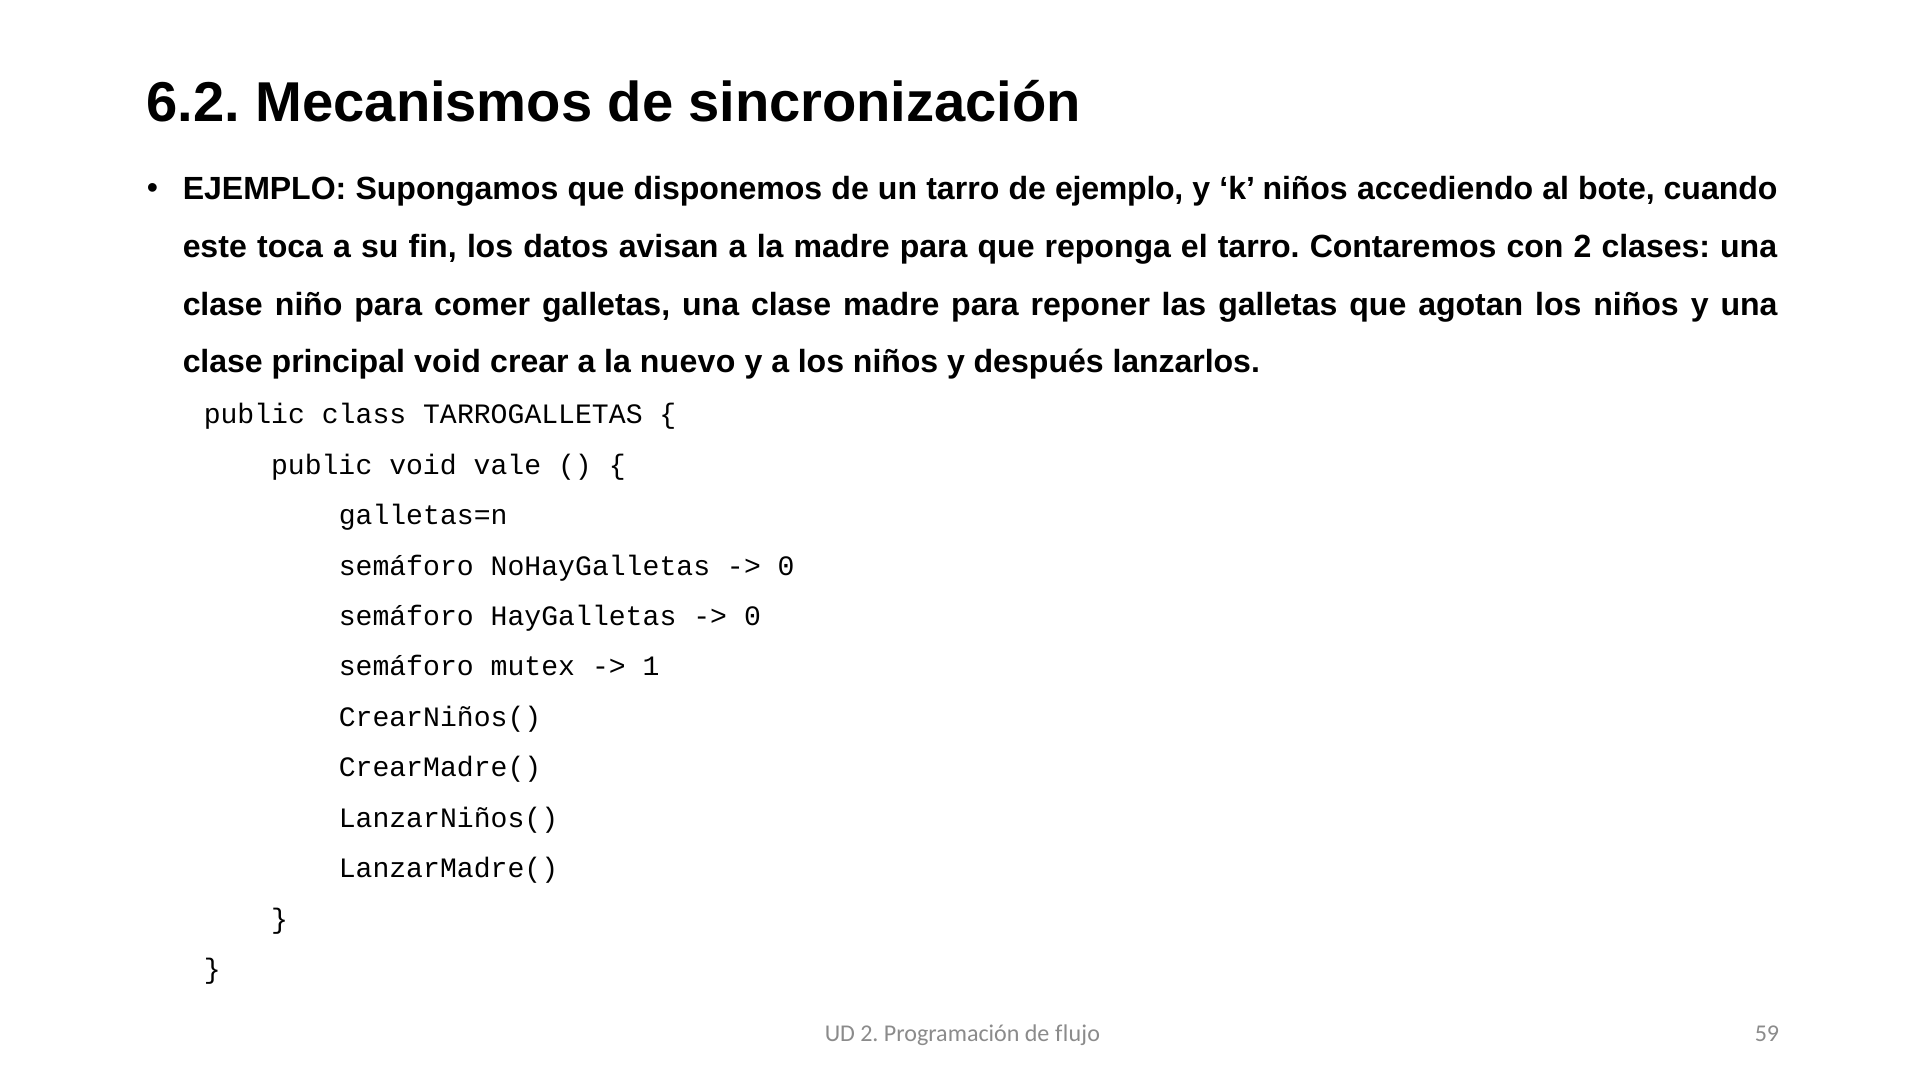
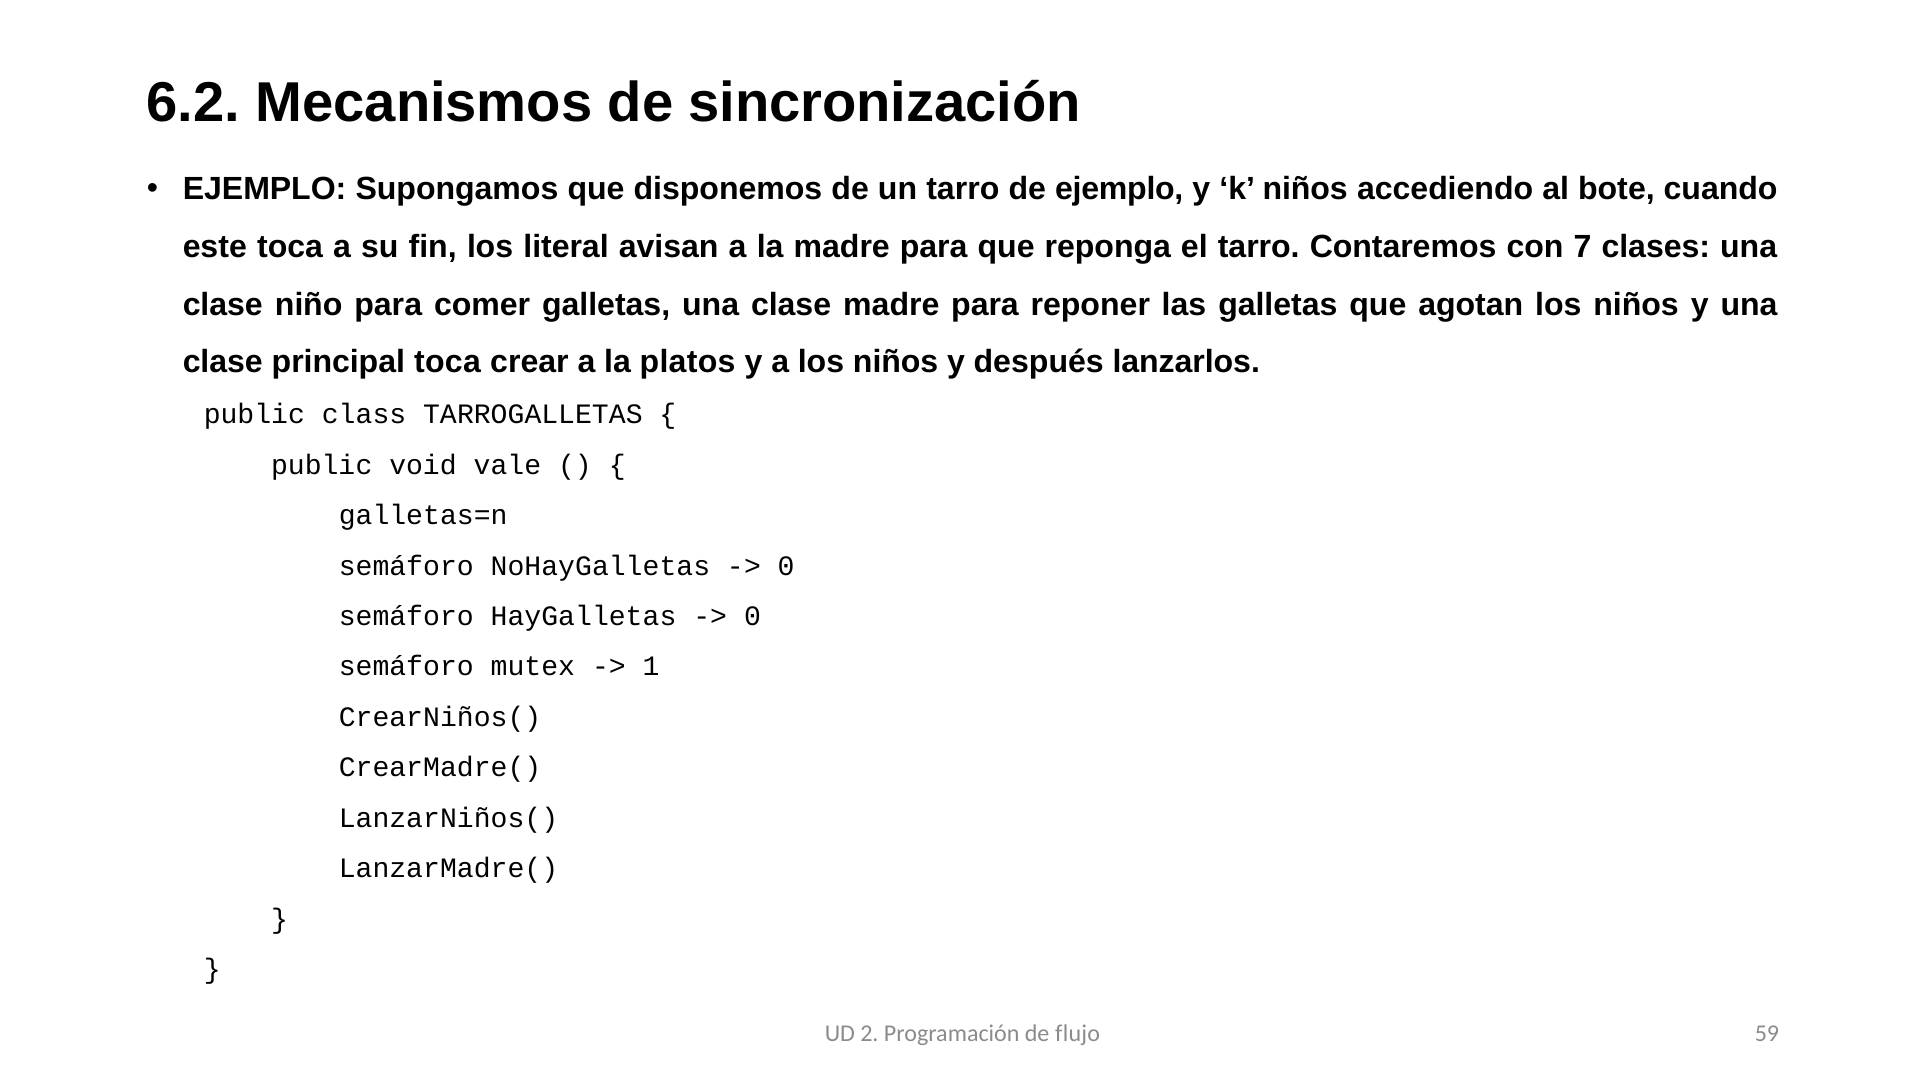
datos: datos -> literal (566, 247)
con 2: 2 -> 7 (1582, 247)
principal void: void -> toca (447, 363)
nuevo: nuevo -> platos (688, 363)
